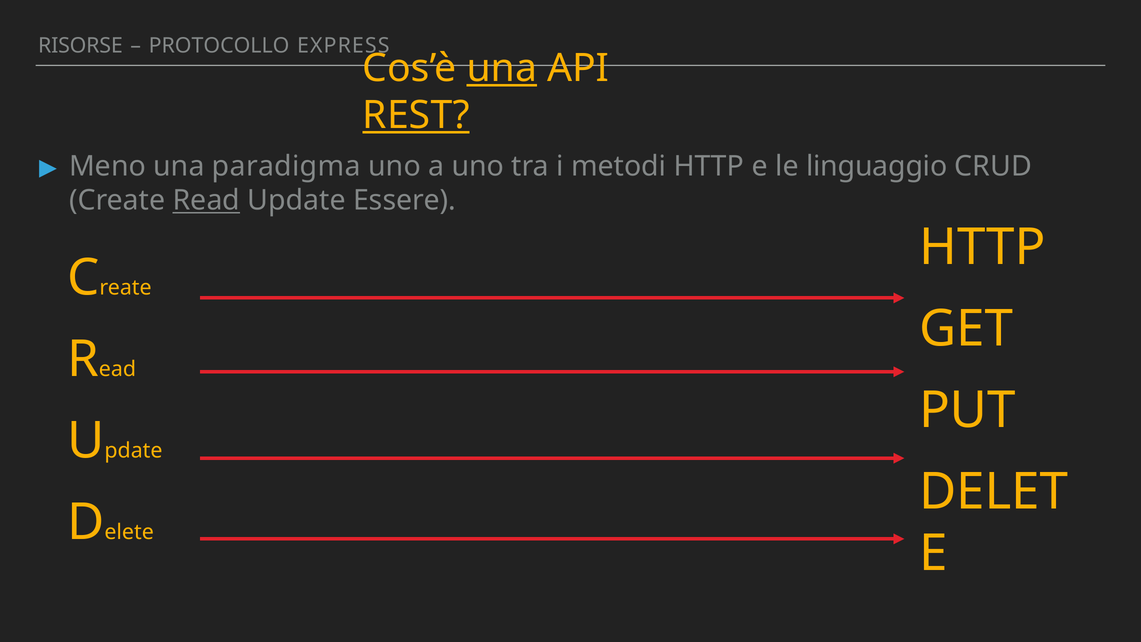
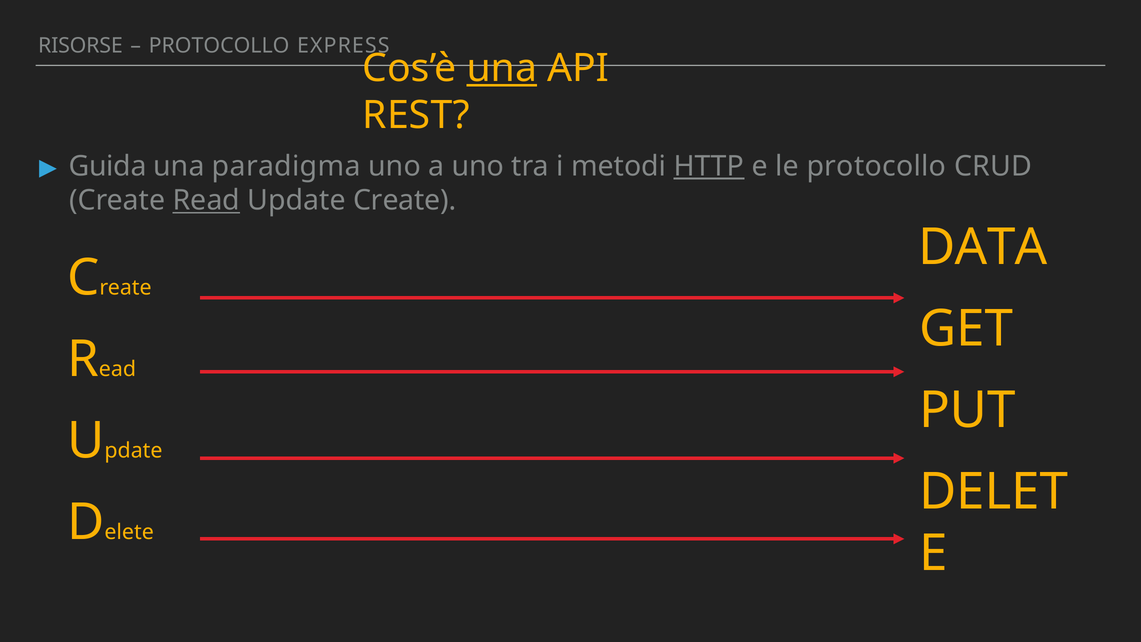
REST underline: present -> none (416, 115)
Meno: Meno -> Guida (108, 166)
HTTP underline: none -> present (709, 166)
le linguaggio: linguaggio -> protocollo (876, 166)
Update Essere: Essere -> Create (405, 200)
HTTP: HTTP -> DATA (983, 247)
